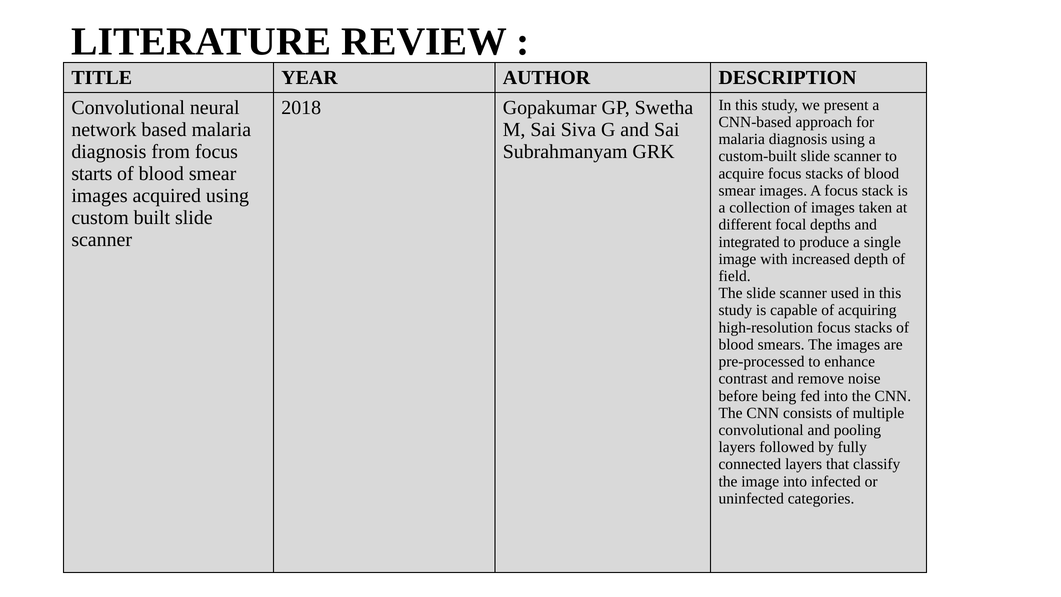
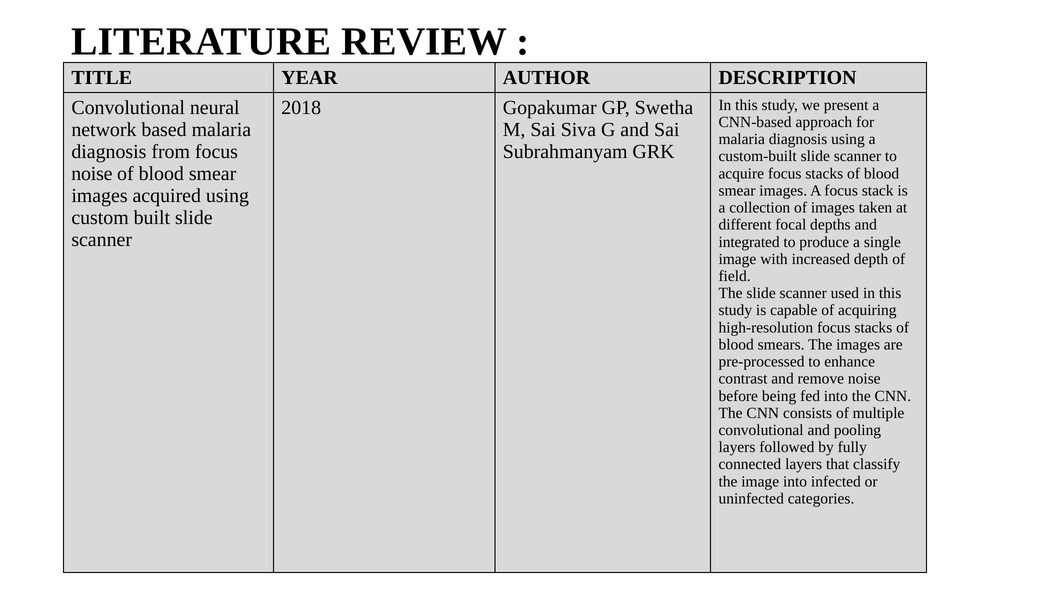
starts: starts -> noise (92, 174)
